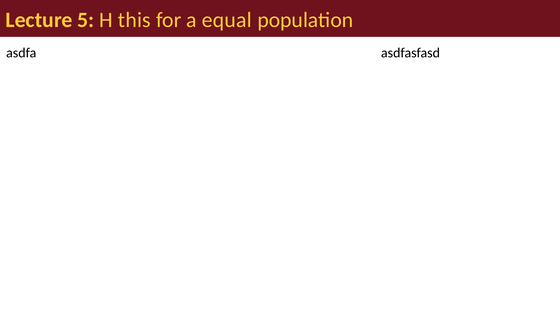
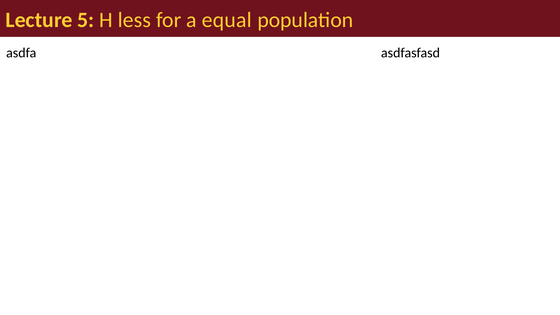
this: this -> less (134, 20)
